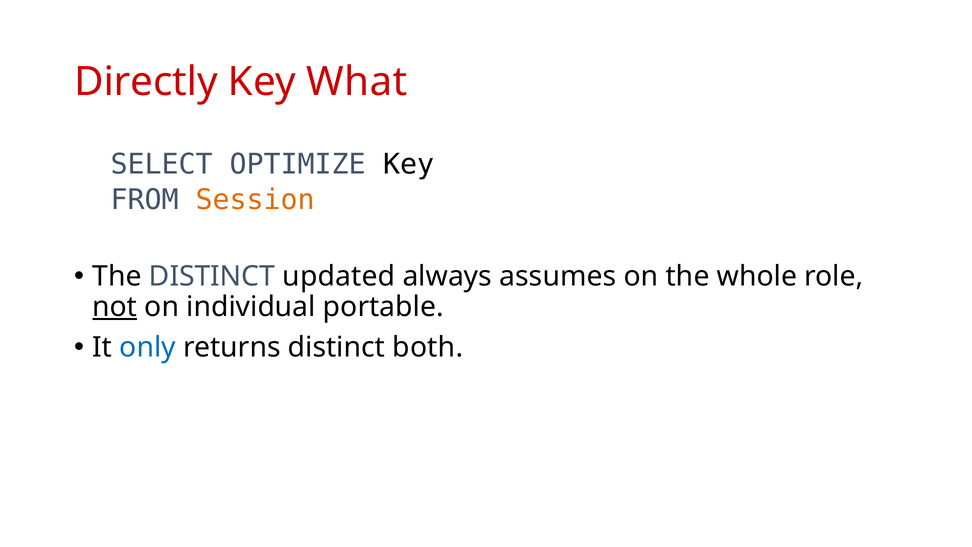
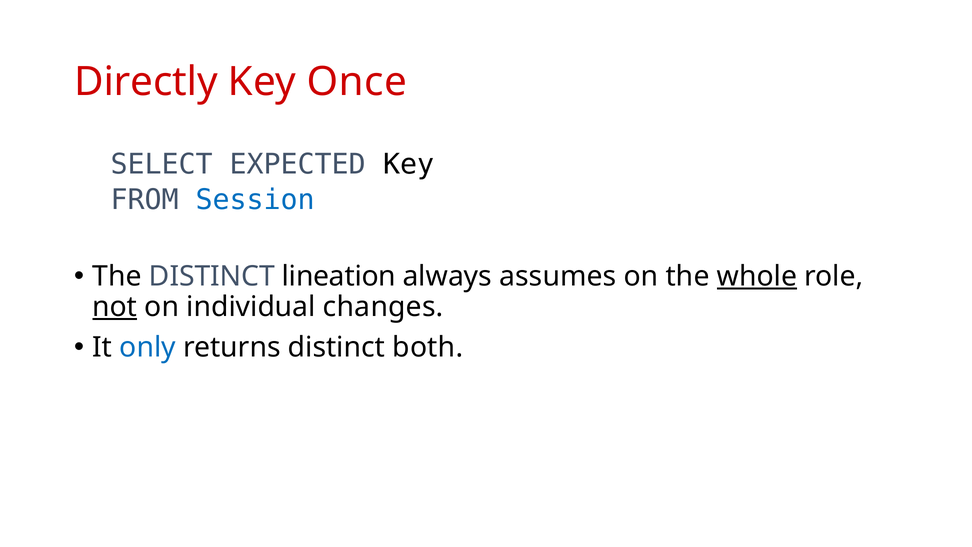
What: What -> Once (357, 82)
OPTIMIZE: OPTIMIZE -> EXPECTED (298, 164)
Session colour: orange -> blue (255, 200)
updated: updated -> lineation (339, 276)
whole underline: none -> present (757, 276)
portable: portable -> changes (383, 307)
